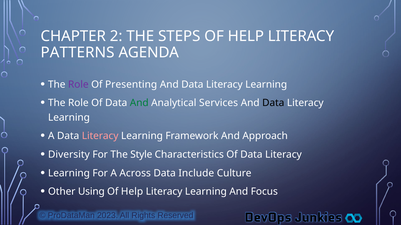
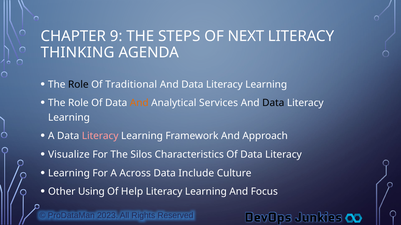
2: 2 -> 9 (116, 36)
STEPS OF HELP: HELP -> NEXT (246, 36)
PATTERNS: PATTERNS -> THINKING (78, 53)
Role colour: purple -> black (78, 85)
Presenting: Presenting -> Traditional (131, 85)
And colour: green -> orange (139, 103)
Diversity: Diversity -> Visualize (69, 155)
Style: Style -> Silos (141, 155)
